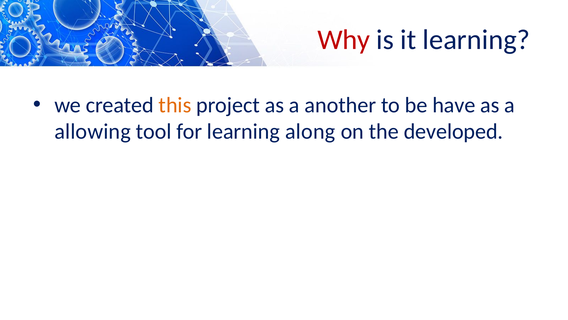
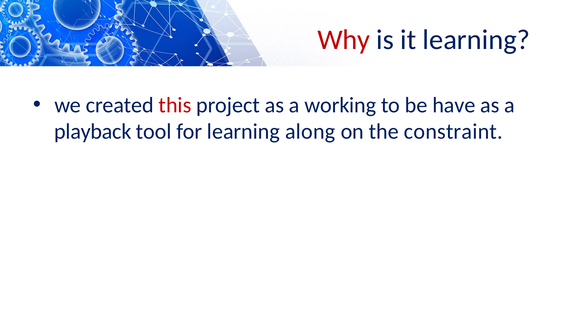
this colour: orange -> red (175, 105)
another: another -> working (340, 105)
allowing: allowing -> playback (93, 131)
developed: developed -> constraint (453, 131)
